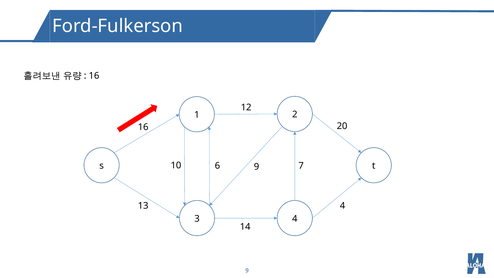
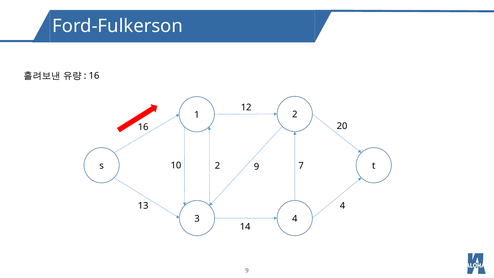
10 6: 6 -> 2 (217, 166)
